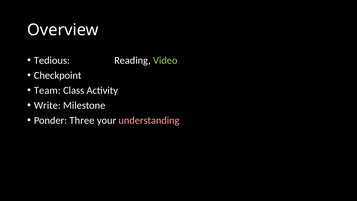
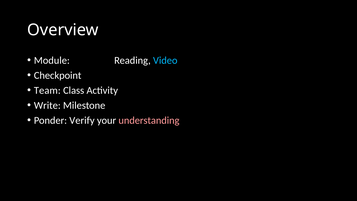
Tedious: Tedious -> Module (52, 60)
Video colour: light green -> light blue (165, 60)
Three: Three -> Verify (82, 120)
